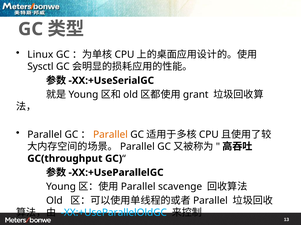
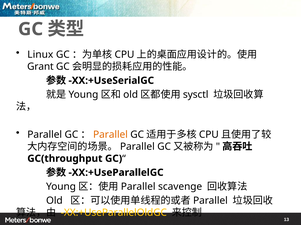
Sysctl: Sysctl -> Grant (40, 67)
grant: grant -> sysctl (196, 95)
XX:+UseParallelOldGC colour: light blue -> yellow (114, 213)
